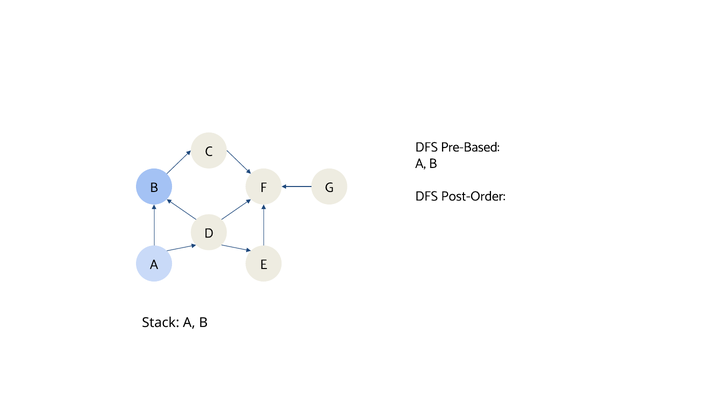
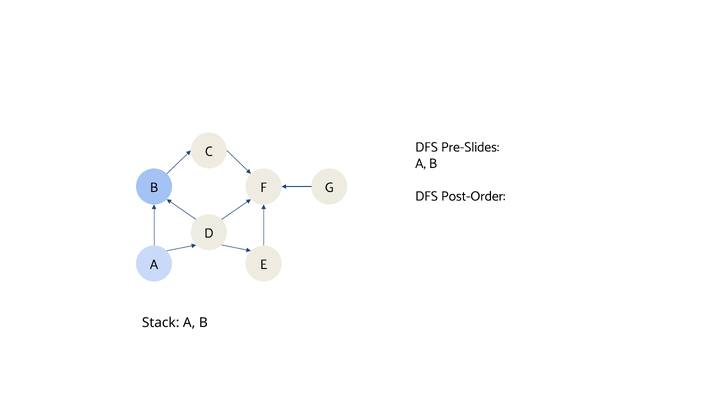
Pre-Based: Pre-Based -> Pre-Slides (470, 147)
